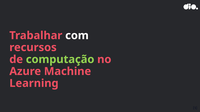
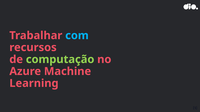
com colour: white -> light blue (77, 36)
